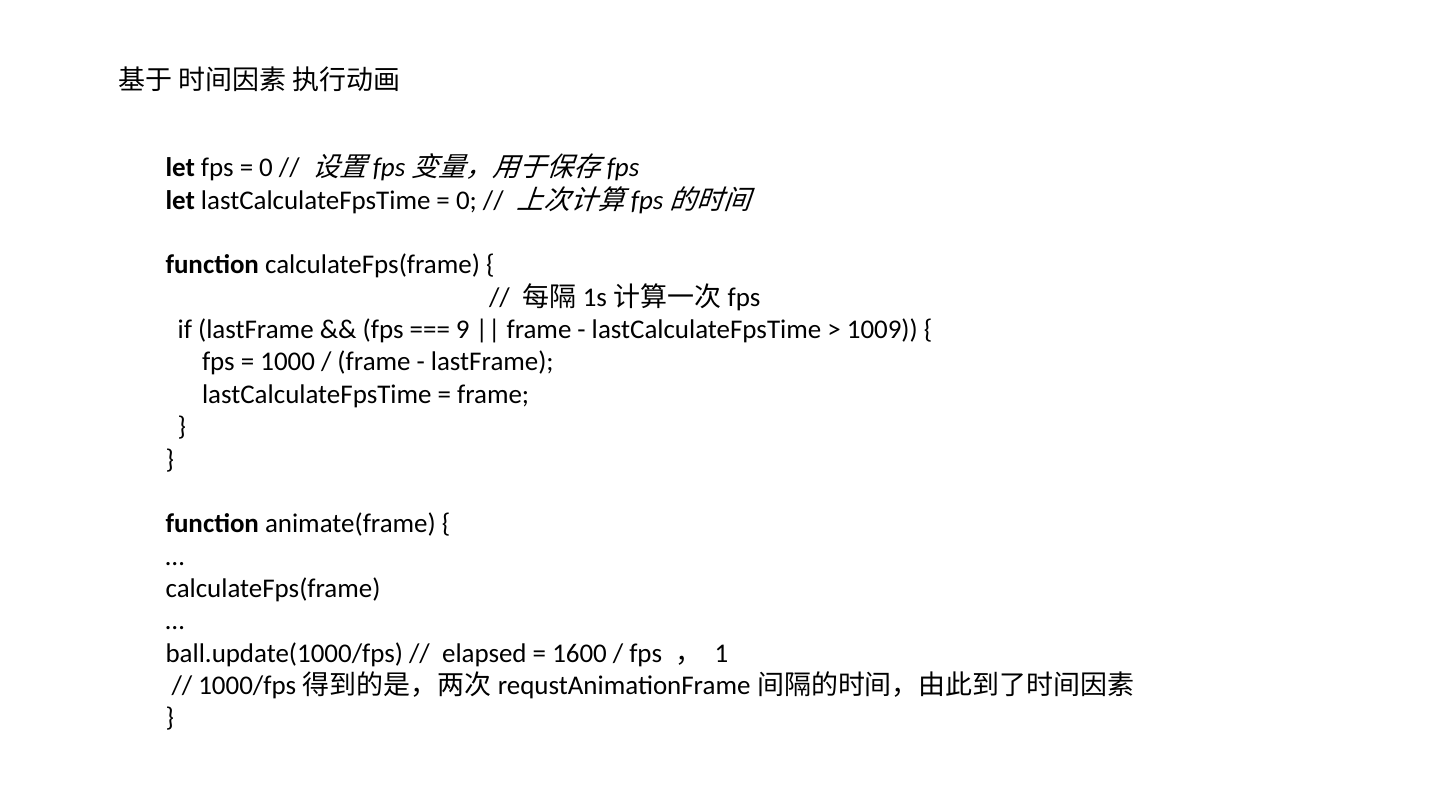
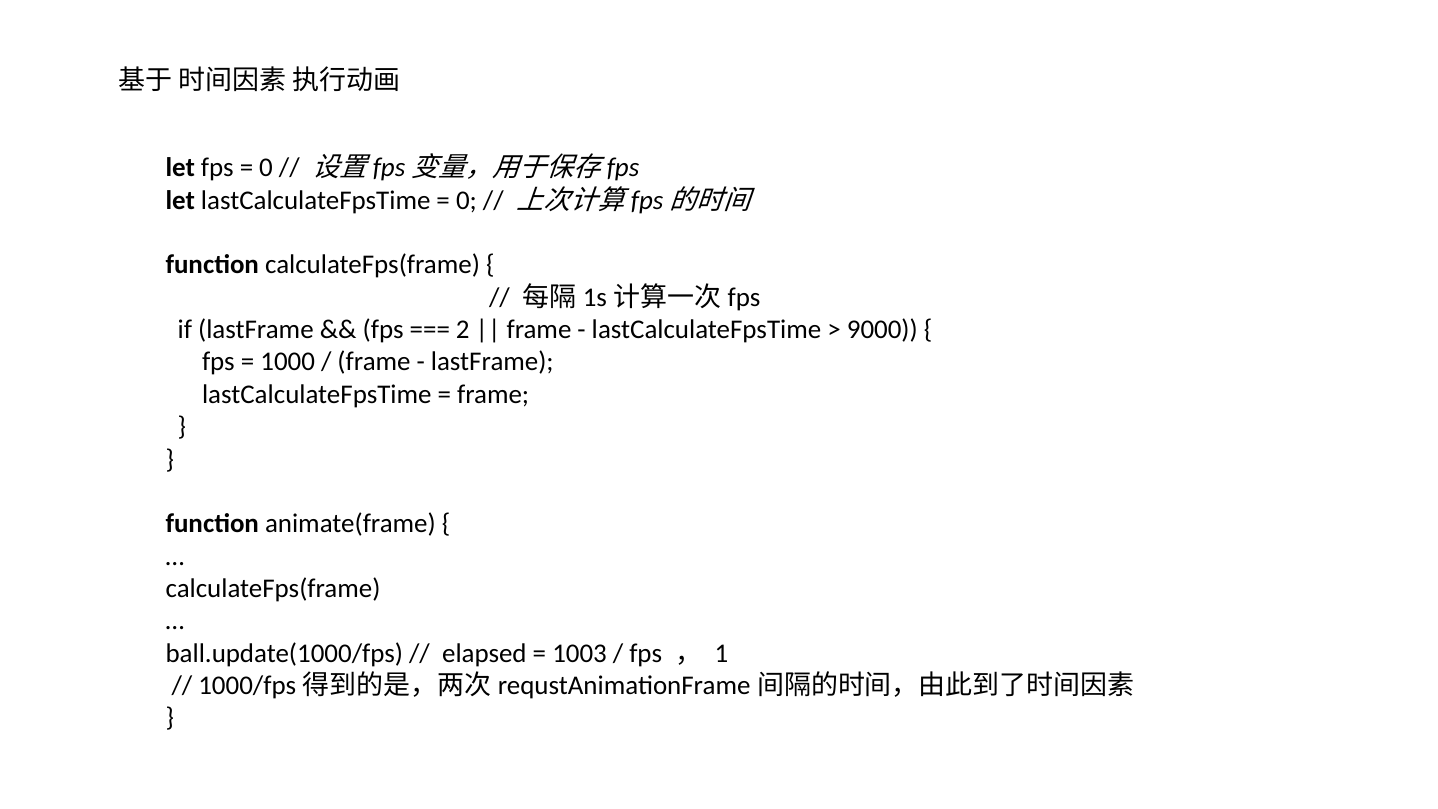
9: 9 -> 2 (463, 330)
1009: 1009 -> 9000 (882, 330)
1600: 1600 -> 1003 (580, 653)
